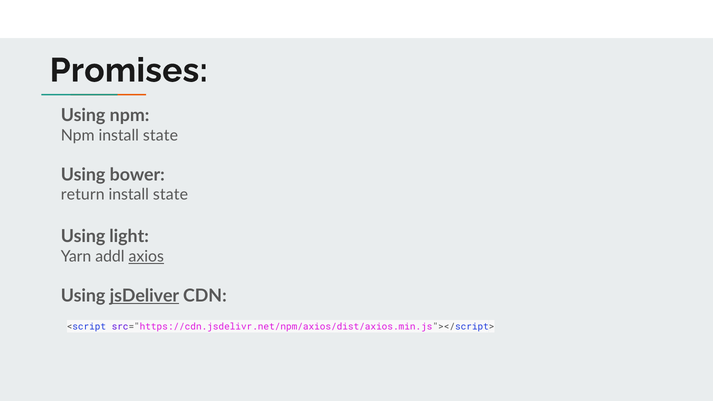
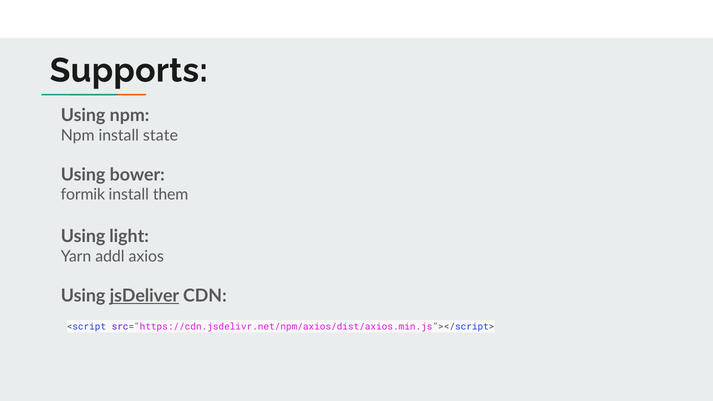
Promises: Promises -> Supports (129, 71)
return: return -> formik (83, 195)
state: state -> them (171, 195)
axios underline: present -> none (146, 257)
